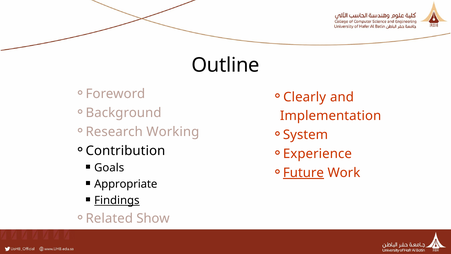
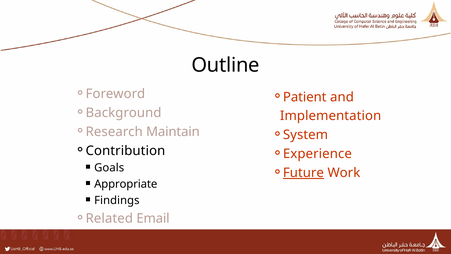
Clearly: Clearly -> Patient (305, 97)
Working: Working -> Maintain (173, 132)
Findings underline: present -> none (117, 200)
Show: Show -> Email (153, 218)
